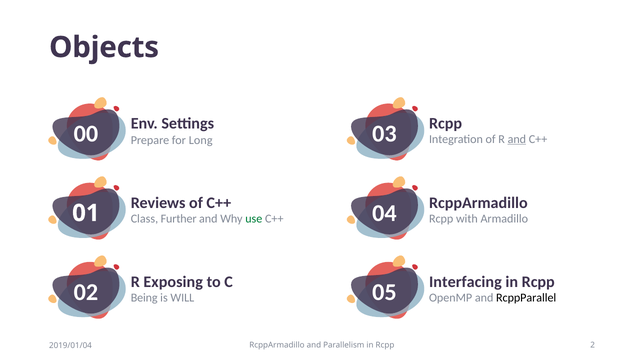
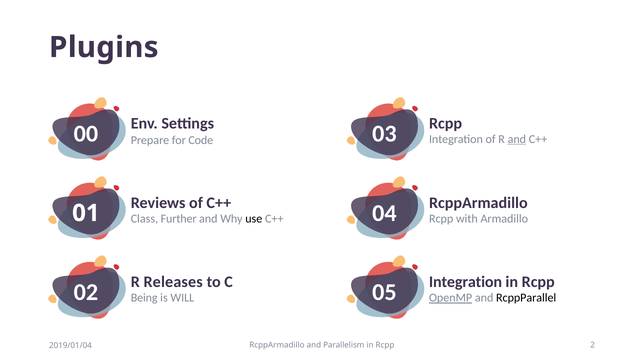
Objects: Objects -> Plugins (104, 47)
Long: Long -> Code (201, 140)
use colour: green -> black (254, 219)
Exposing: Exposing -> Releases (173, 282)
Interfacing: Interfacing -> Integration (466, 282)
OpenMP underline: none -> present (451, 298)
